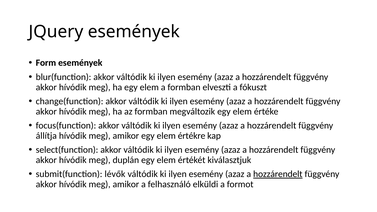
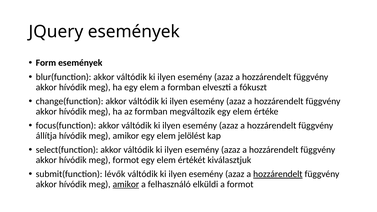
értékre: értékre -> jelölést (192, 136)
meg duplán: duplán -> formot (126, 160)
amikor underline: none -> present (126, 184)
